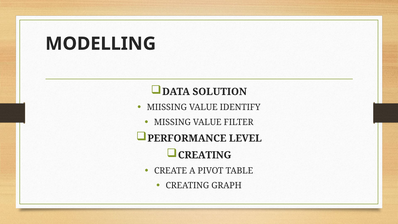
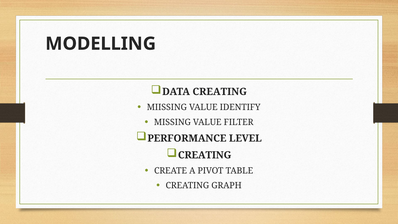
DATA SOLUTION: SOLUTION -> CREATING (220, 92)
